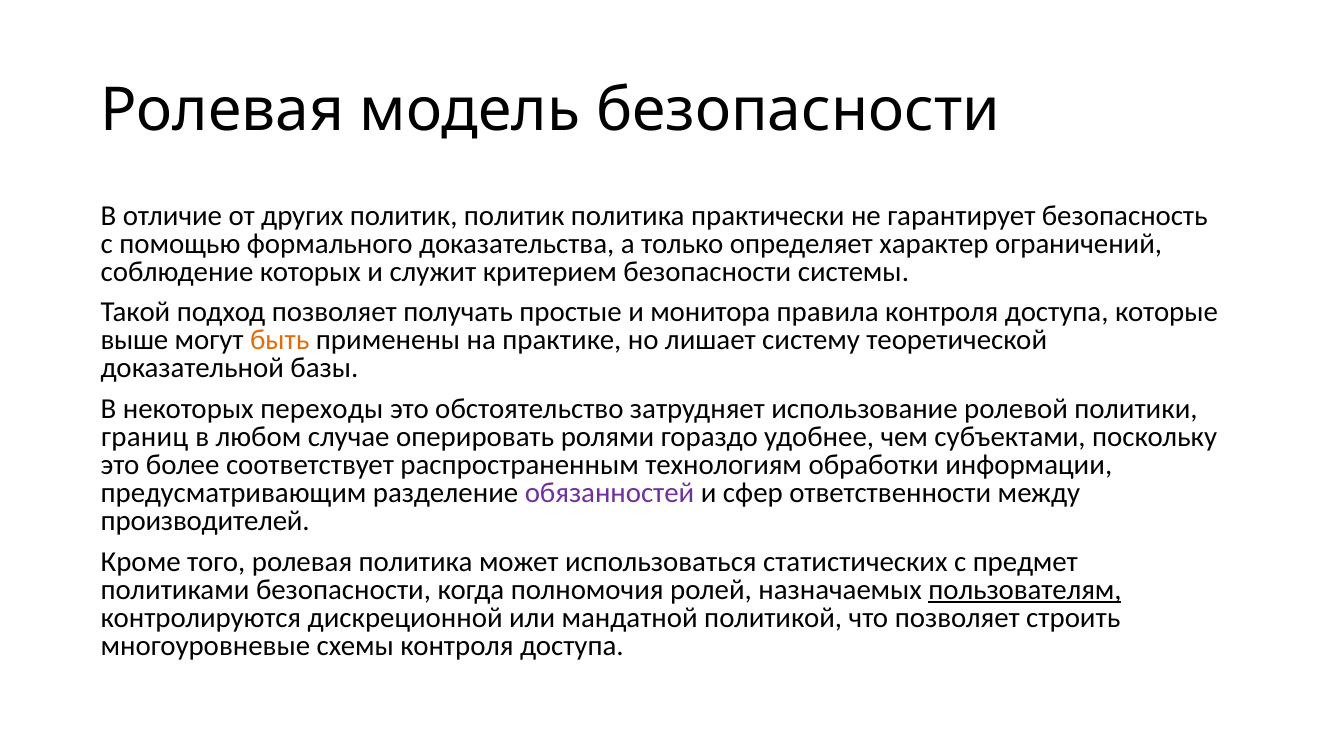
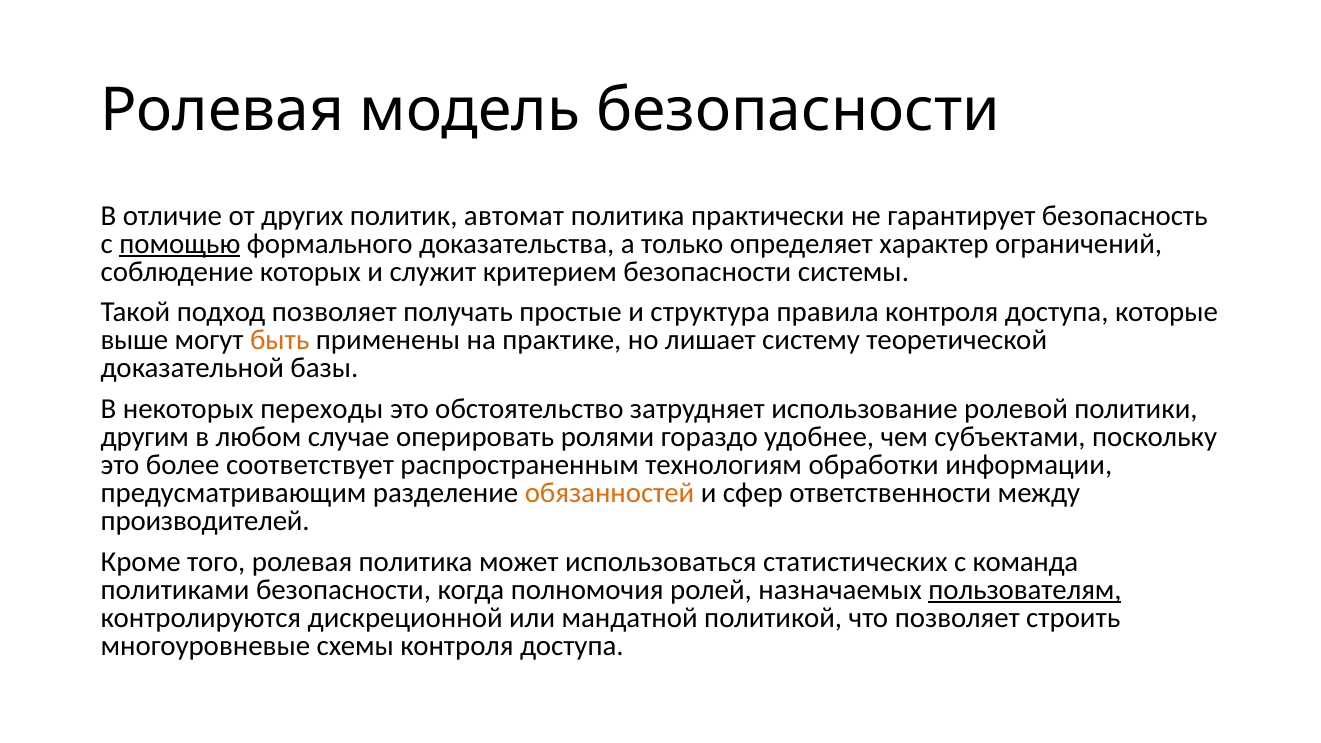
политик политик: политик -> автомат (514, 216)
помощью underline: none -> present (180, 244)
монитора: монитора -> структура (710, 312)
границ: границ -> другим (145, 437)
обязанностей colour: purple -> orange (610, 493)
предмет: предмет -> команда (1025, 562)
